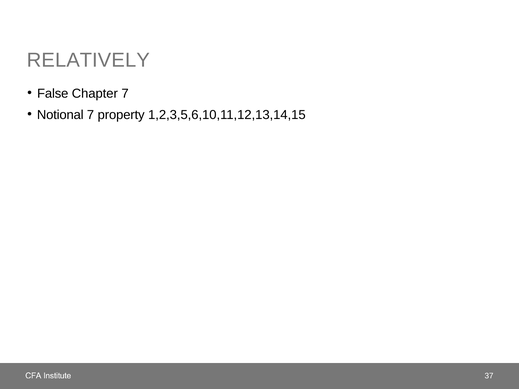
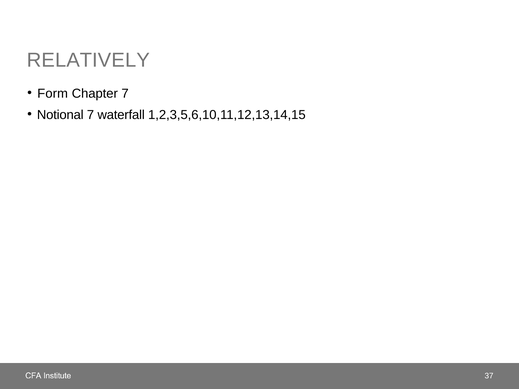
False: False -> Form (53, 93)
property: property -> waterfall (121, 115)
